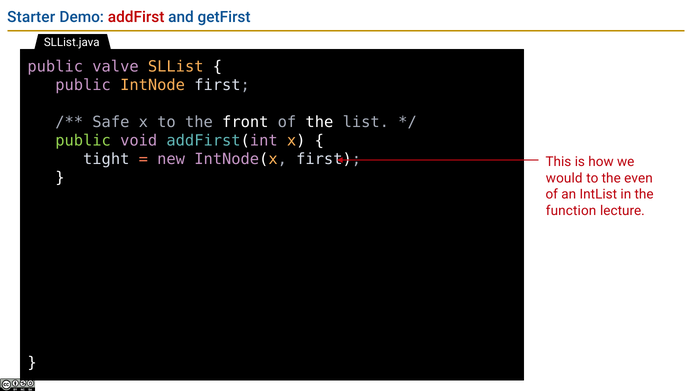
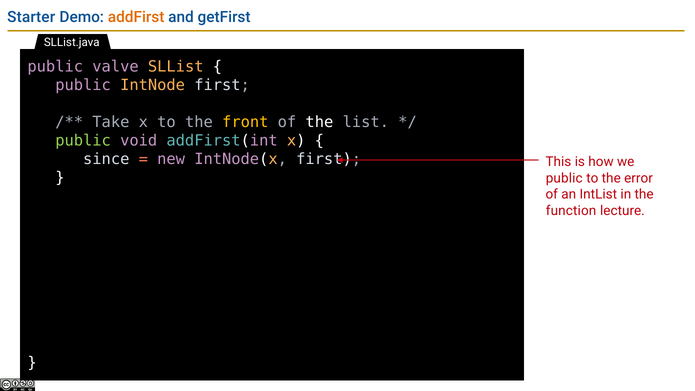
addFirst colour: red -> orange (136, 17)
Safe: Safe -> Take (111, 122)
front colour: white -> yellow (245, 122)
tight: tight -> since (106, 159)
would: would -> public (564, 178)
even: even -> error (639, 178)
